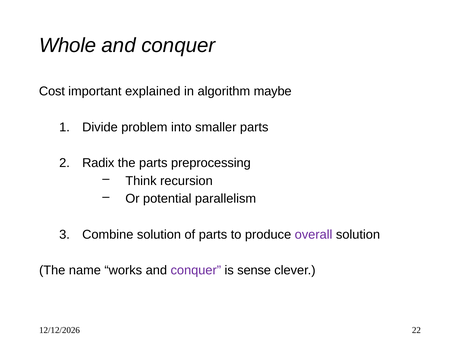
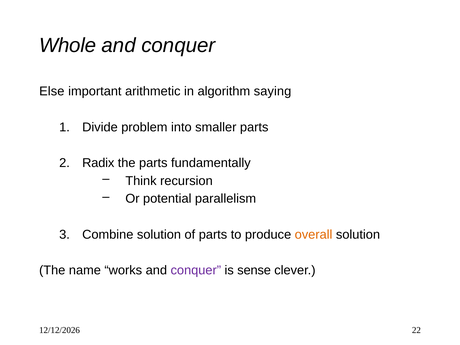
Cost: Cost -> Else (52, 91)
explained: explained -> arithmetic (153, 91)
maybe: maybe -> saying (273, 91)
preprocessing: preprocessing -> fundamentally (211, 163)
overall colour: purple -> orange (314, 235)
